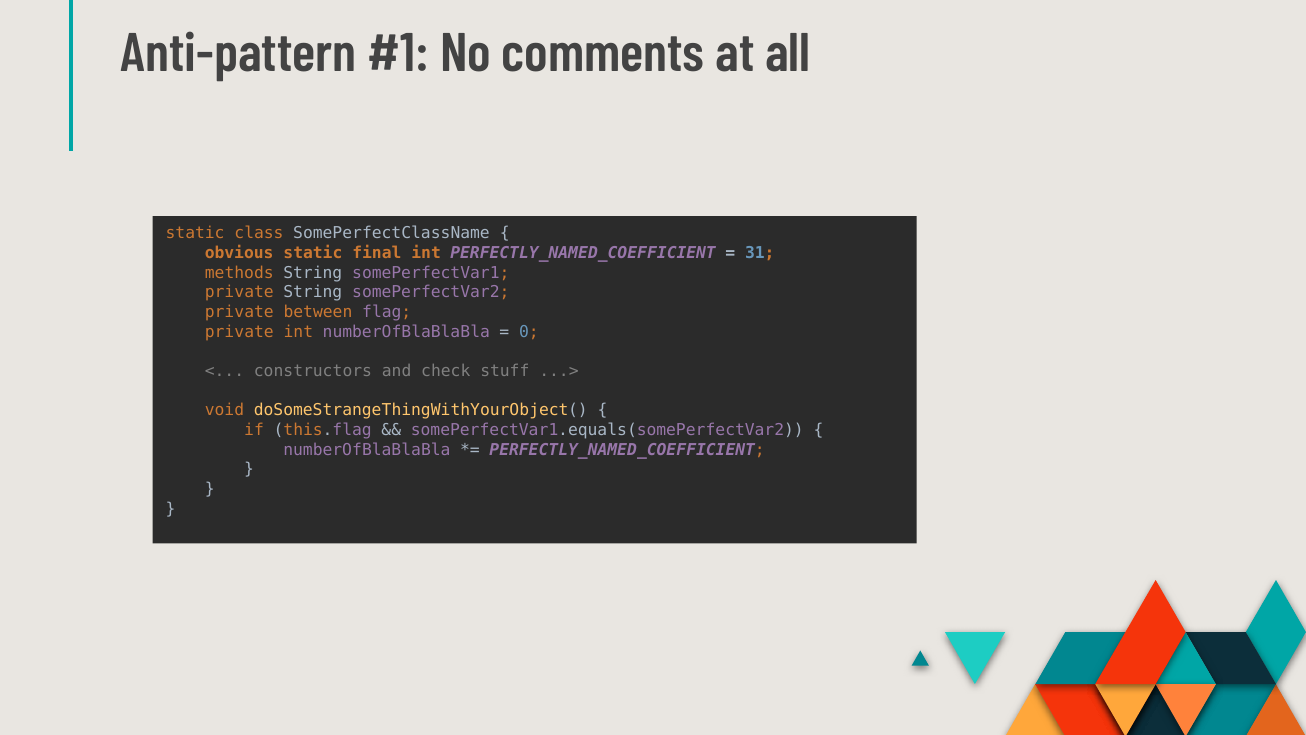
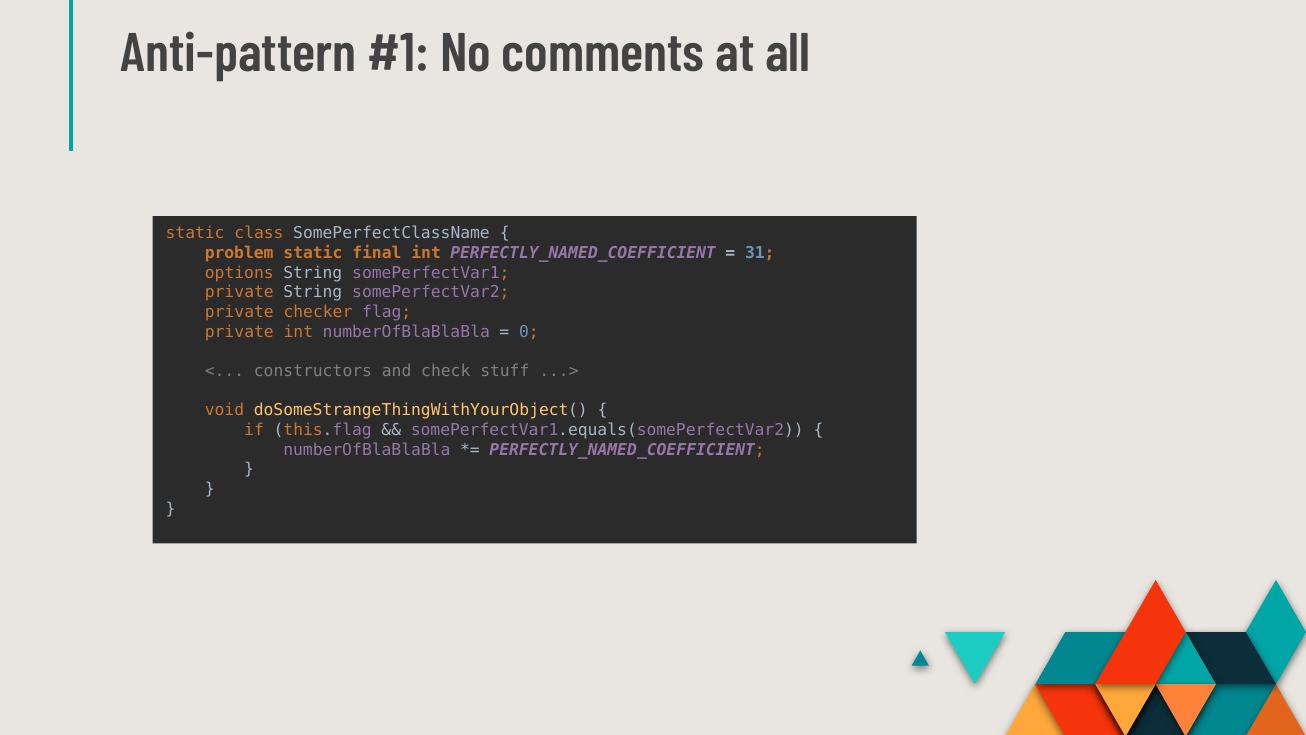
obvious: obvious -> problem (239, 253)
methods: methods -> options (239, 273)
between: between -> checker (318, 312)
